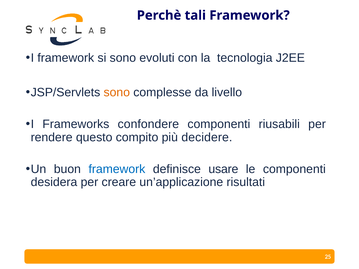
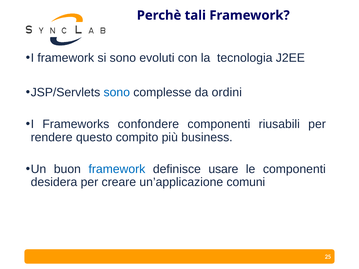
sono colour: orange -> blue (117, 92)
livello: livello -> ordini (227, 92)
decidere: decidere -> business (207, 137)
risultati: risultati -> comuni (246, 182)
